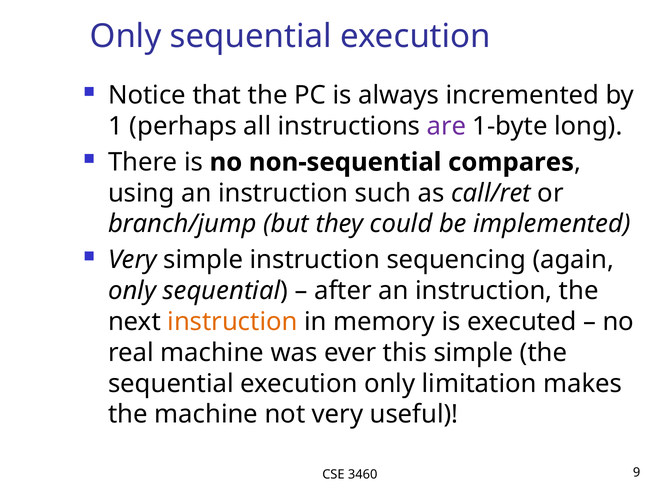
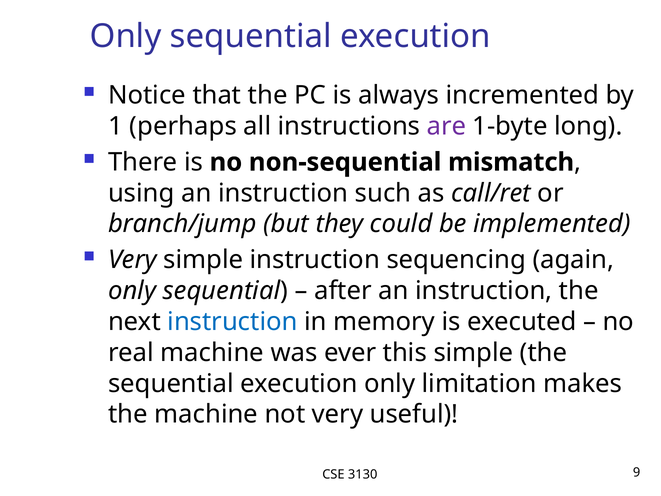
compares: compares -> mismatch (511, 162)
instruction colour: orange -> blue (232, 322)
3460: 3460 -> 3130 (363, 474)
